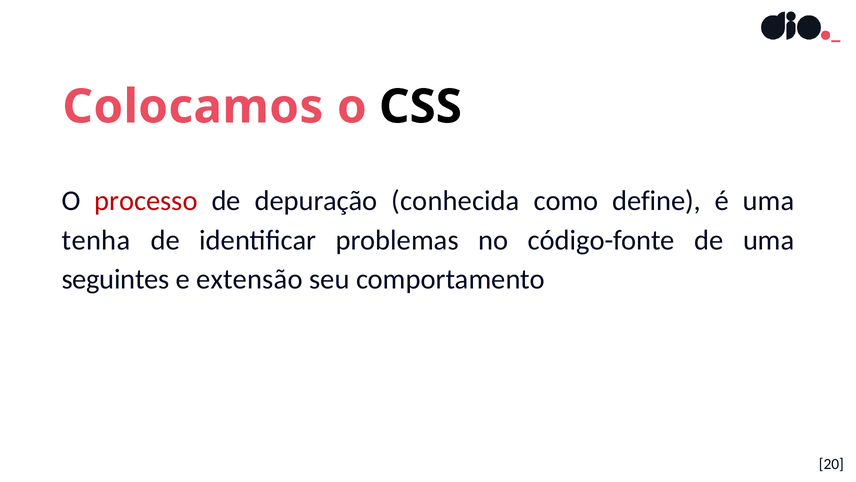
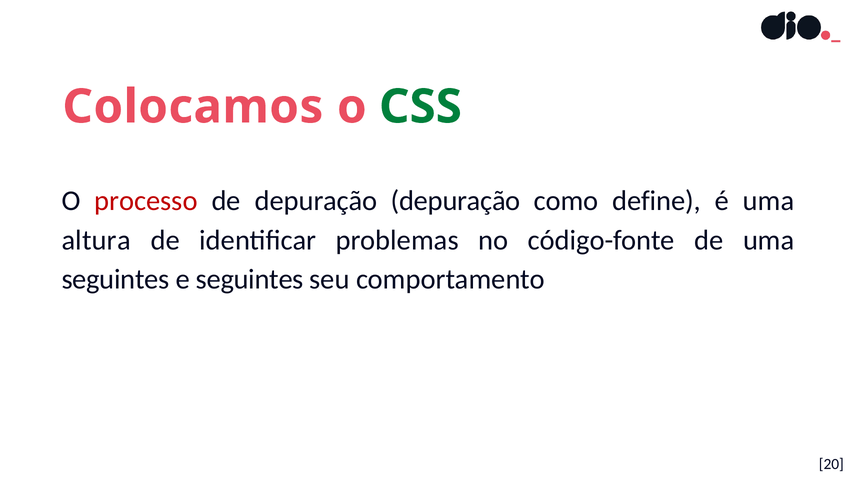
CSS colour: black -> green (420, 107)
depuração conhecida: conhecida -> depuração (456, 201)
tenha: tenha -> altura (96, 240)
e extensão: extensão -> seguintes (250, 279)
